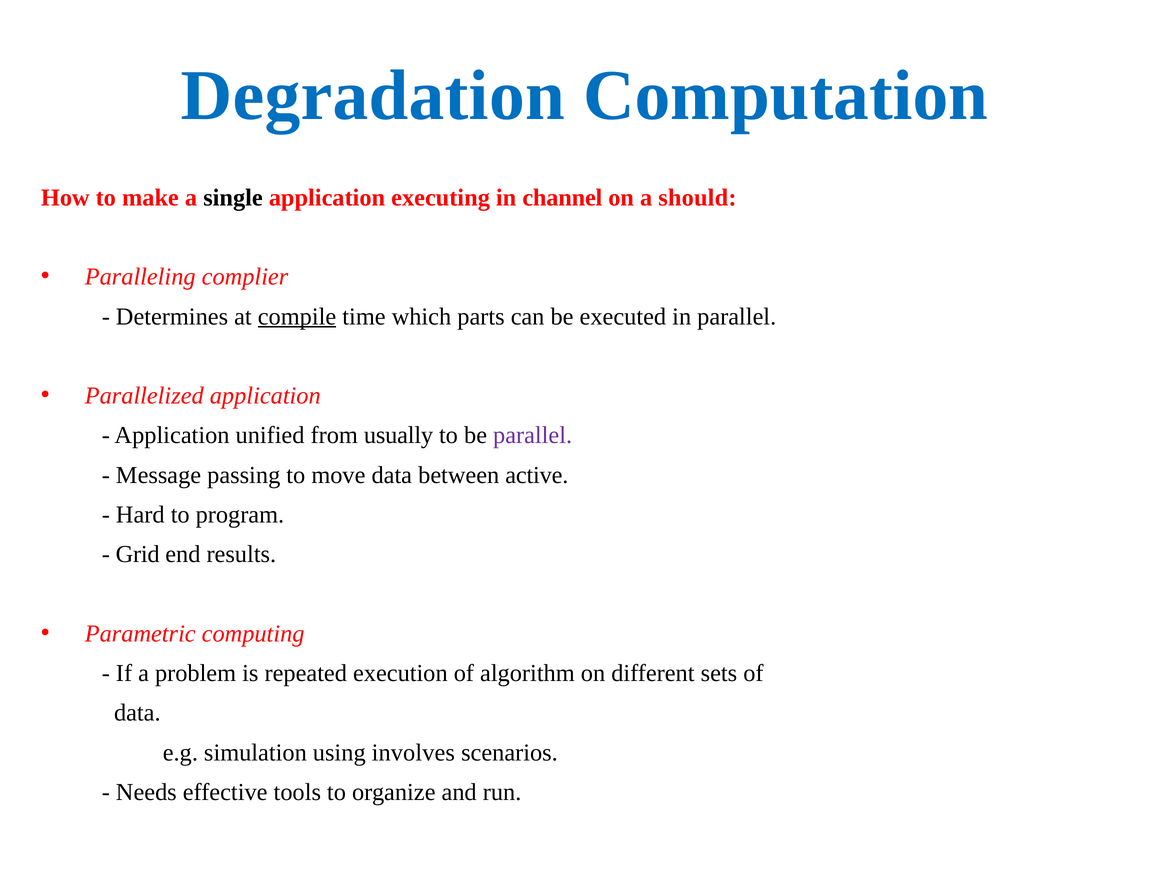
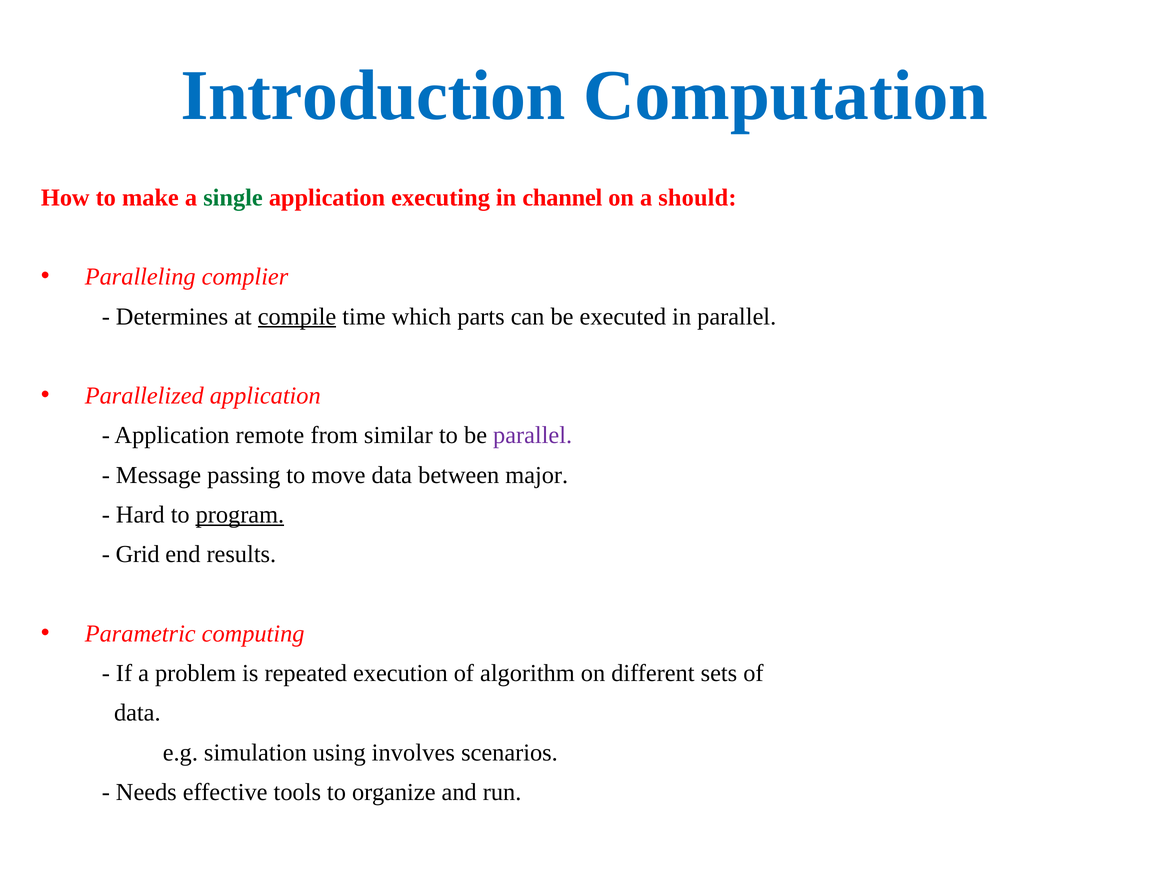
Degradation: Degradation -> Introduction (373, 96)
single colour: black -> green (233, 198)
unified: unified -> remote (270, 436)
usually: usually -> similar (398, 436)
active: active -> major (537, 475)
program underline: none -> present (240, 515)
